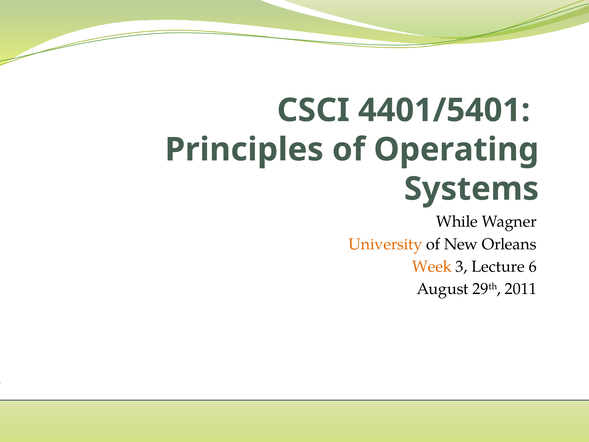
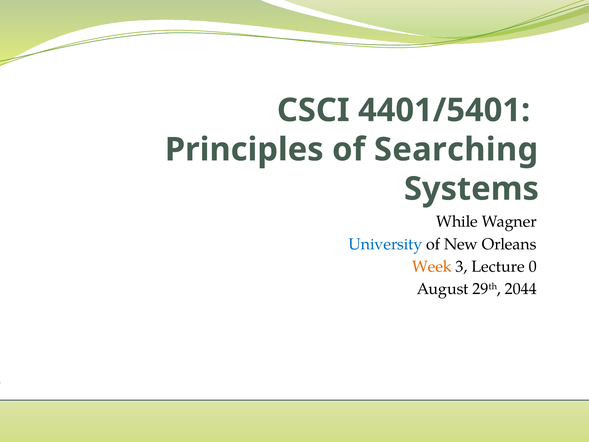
Operating: Operating -> Searching (456, 150)
University colour: orange -> blue (385, 244)
6: 6 -> 0 (533, 266)
2011: 2011 -> 2044 (521, 289)
